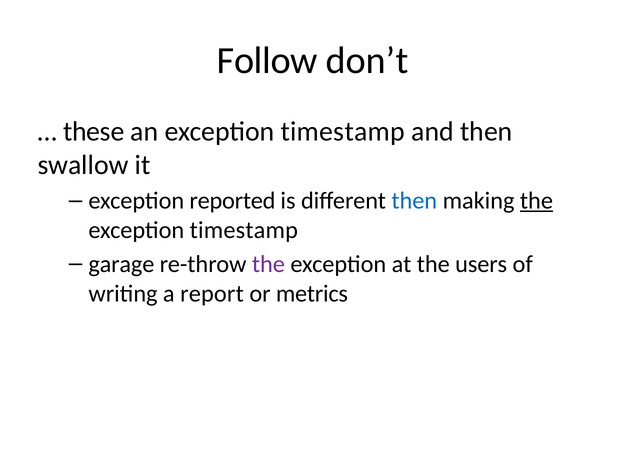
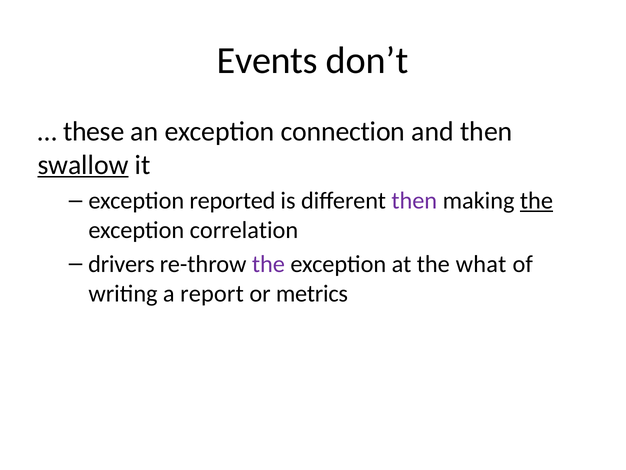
Follow: Follow -> Events (267, 61)
an exception timestamp: timestamp -> connection (343, 131)
swallow underline: none -> present (83, 165)
then colour: blue -> purple (414, 201)
timestamp: timestamp -> correlation (244, 230)
garage: garage -> drivers (121, 264)
users: users -> what (481, 264)
